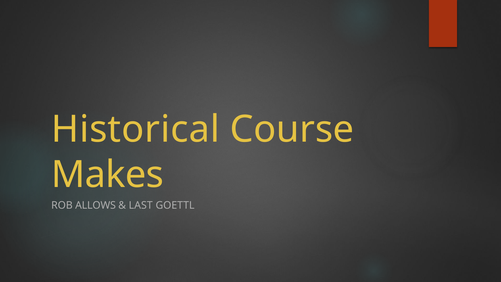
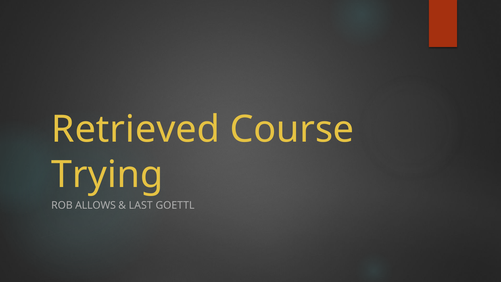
Historical: Historical -> Retrieved (136, 129)
Makes: Makes -> Trying (107, 175)
